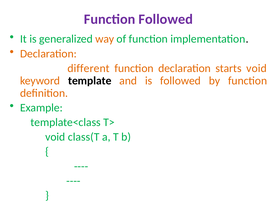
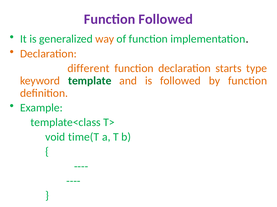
starts void: void -> type (257, 68)
template colour: black -> green (90, 81)
class(T: class(T -> time(T (84, 137)
